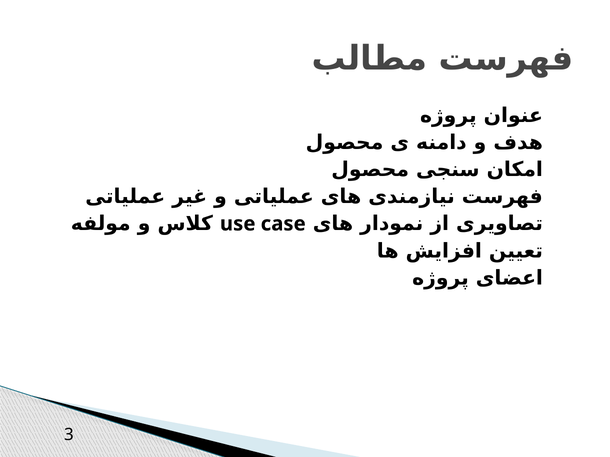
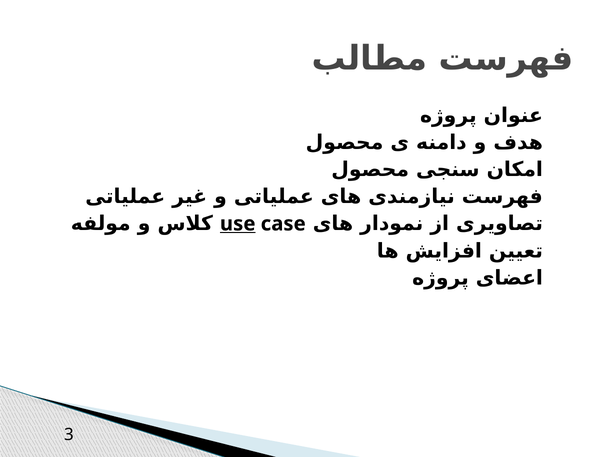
use underline: none -> present (238, 224)
